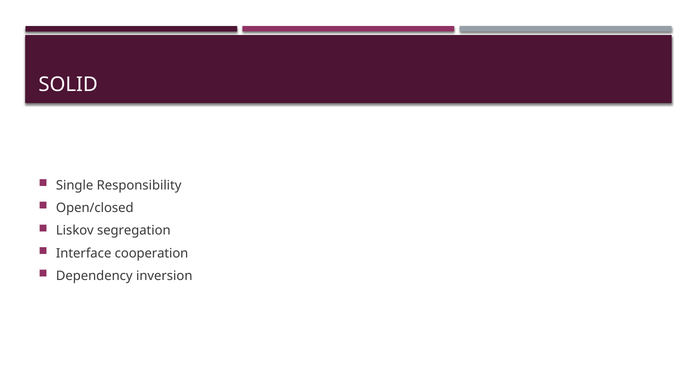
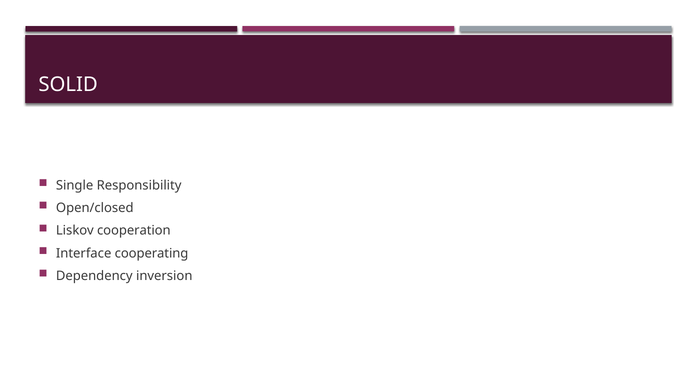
segregation: segregation -> cooperation (134, 231)
cooperation: cooperation -> cooperating (152, 253)
